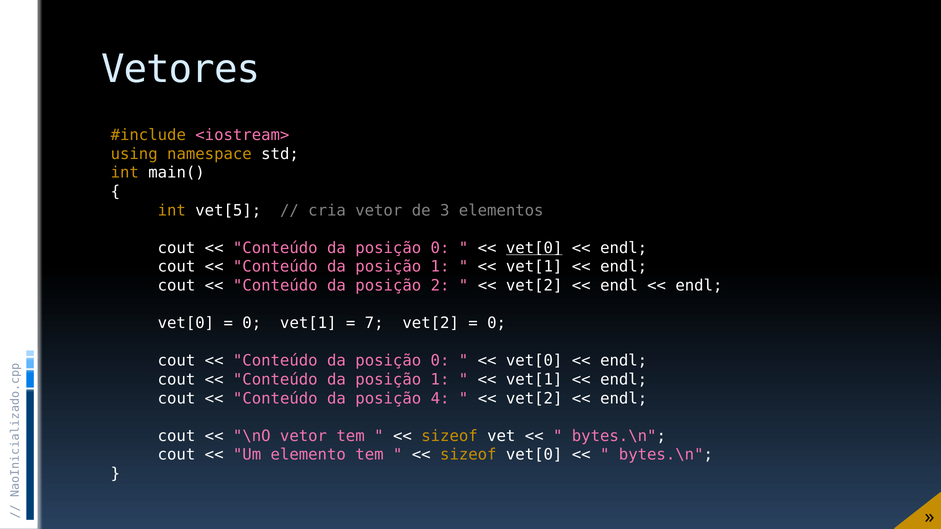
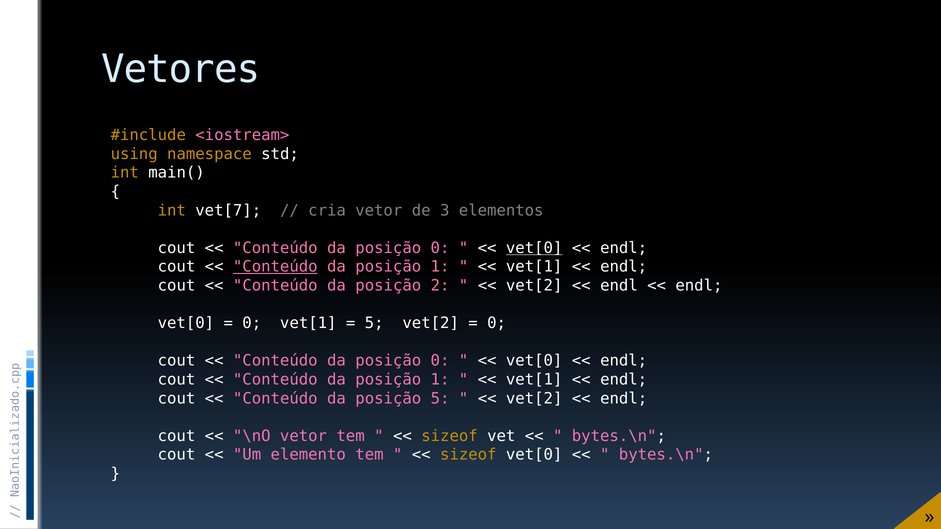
vet[5: vet[5 -> vet[7 (228, 211)
Conteúdo underline: none -> present (275, 267)
7: 7 -> 5 (374, 323)
posição 4: 4 -> 5 (440, 399)
